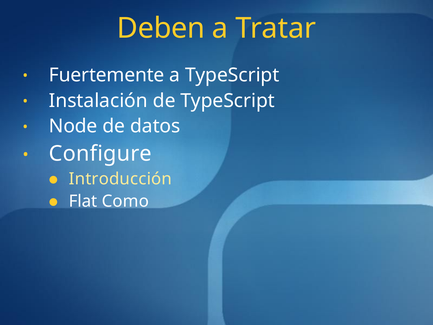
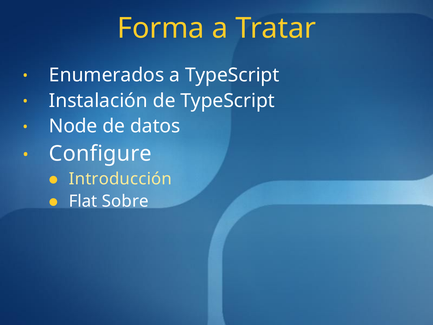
Deben: Deben -> Forma (161, 28)
Fuertemente: Fuertemente -> Enumerados (107, 75)
Como: Como -> Sobre (125, 201)
